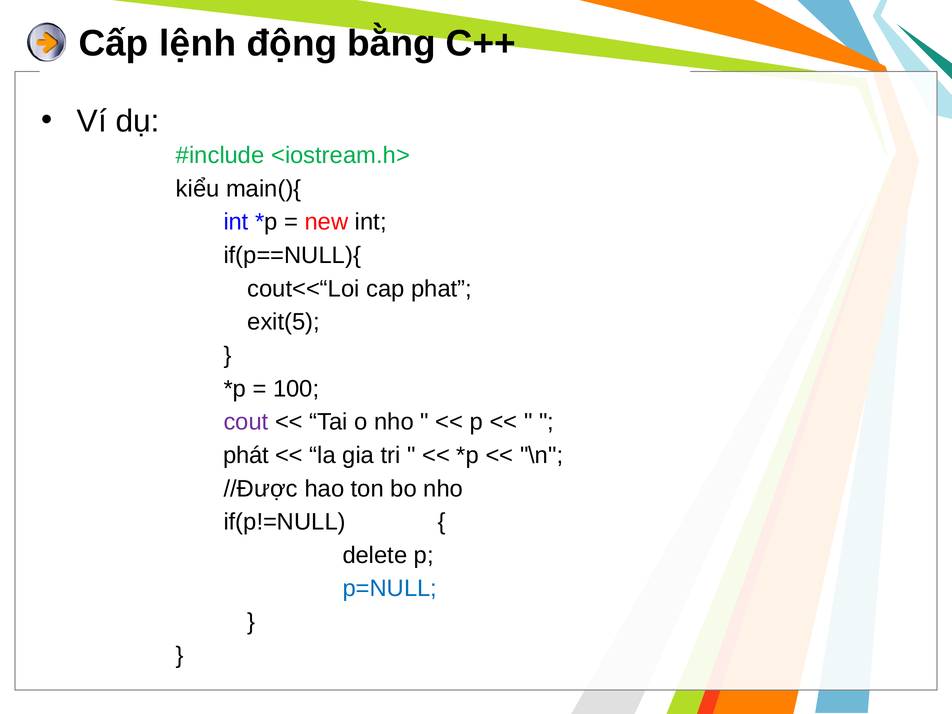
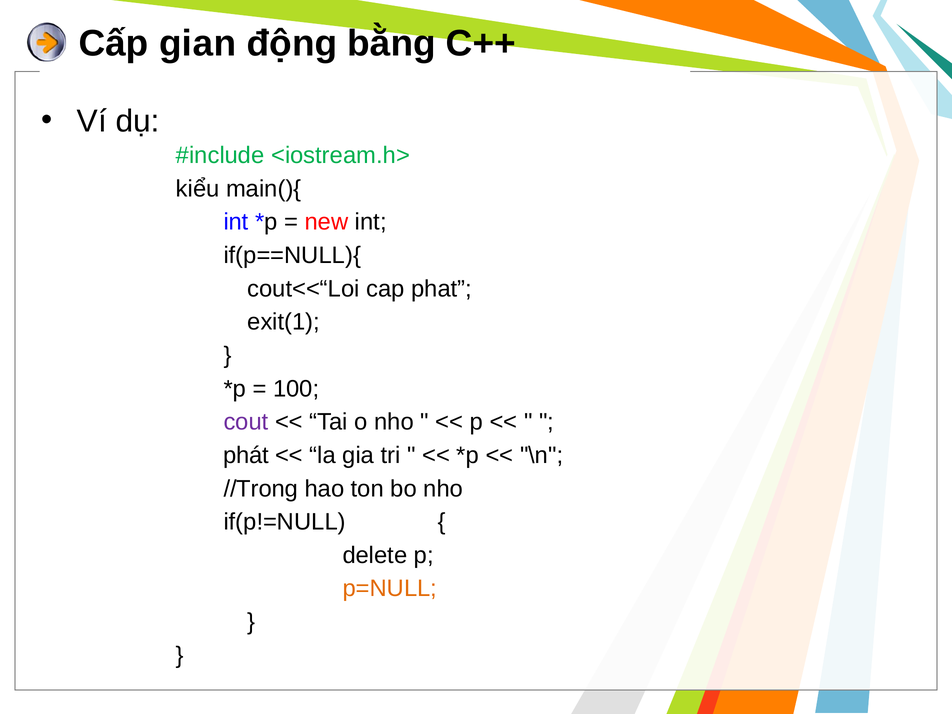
lệnh: lệnh -> gian (198, 43)
exit(5: exit(5 -> exit(1 (284, 322)
//Được: //Được -> //Trong (261, 489)
p=NULL colour: blue -> orange (390, 589)
